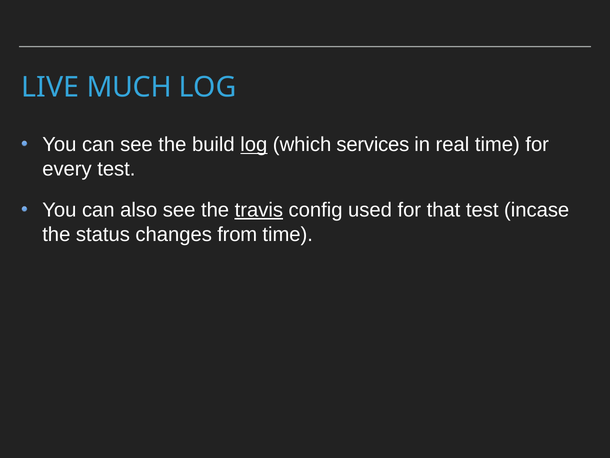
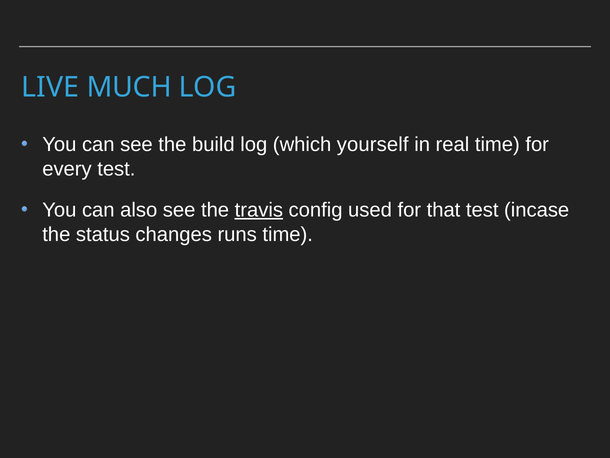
log underline: present -> none (254, 145)
services: services -> yourself (373, 145)
from: from -> runs (237, 234)
